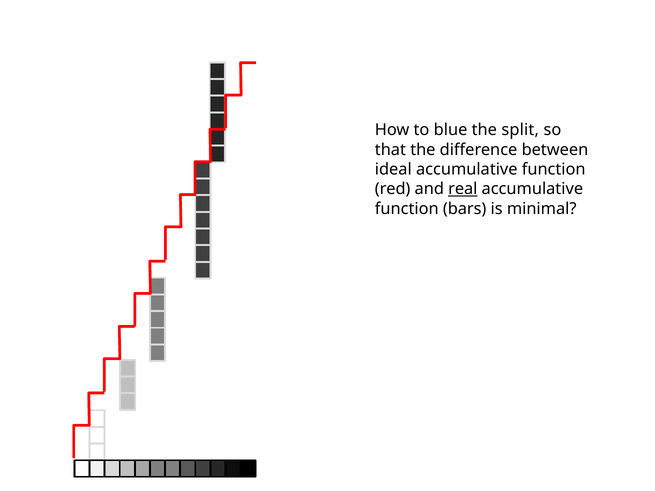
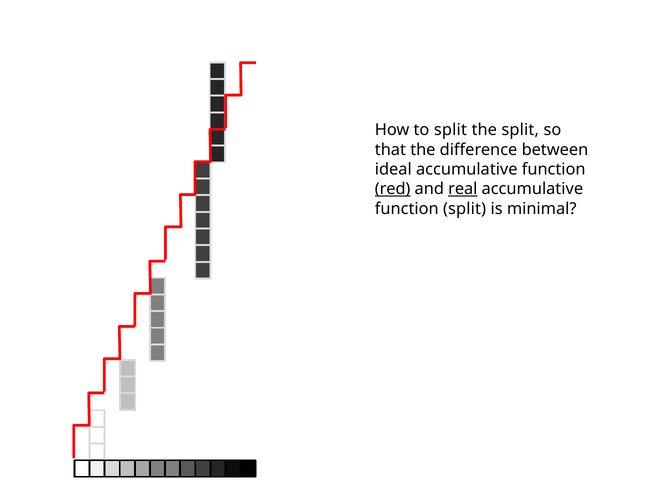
to blue: blue -> split (450, 130)
red underline: none -> present (393, 189)
function bars: bars -> split (465, 209)
